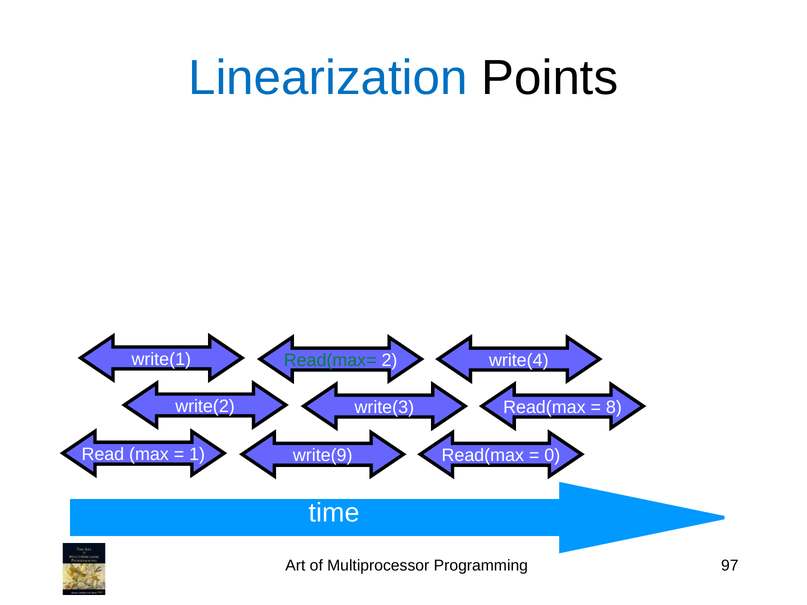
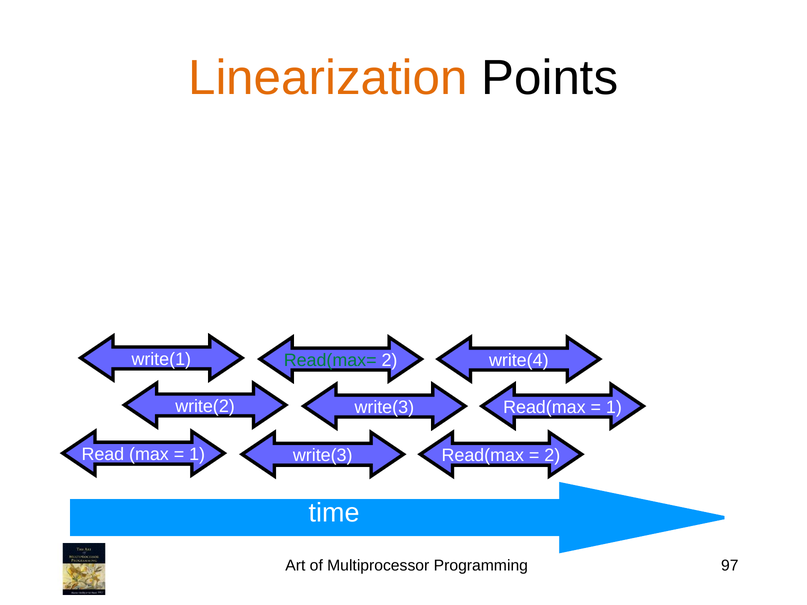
Linearization colour: blue -> orange (328, 78)
8: 8 -> 1 (614, 407)
1 write(9: write(9 -> write(3 (323, 456)
0: 0 -> 2 (552, 456)
